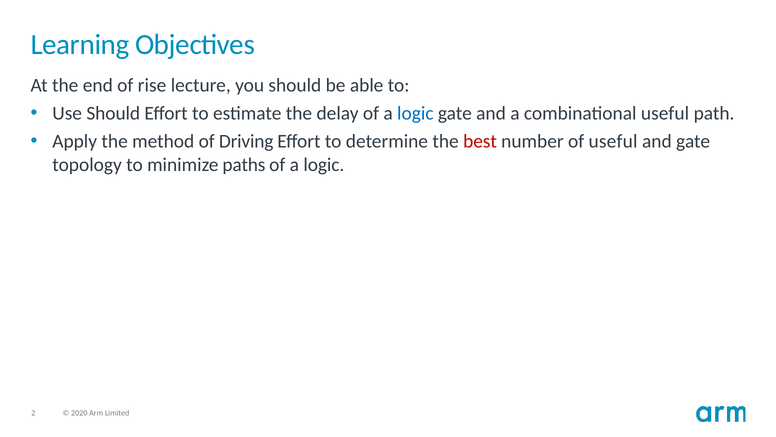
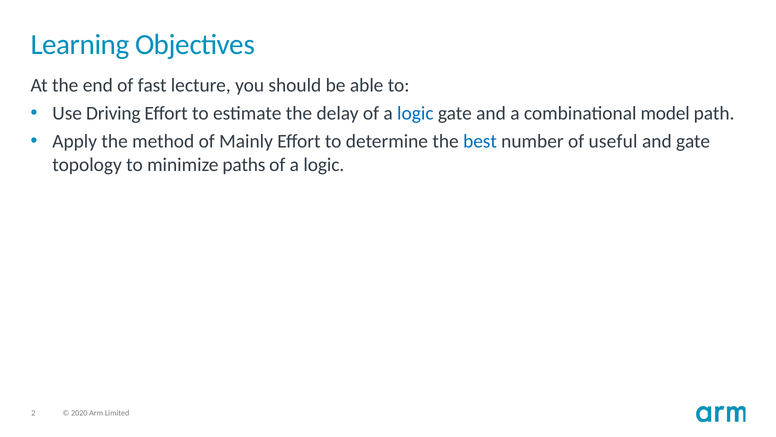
rise: rise -> fast (152, 85)
Use Should: Should -> Driving (113, 113)
combinational useful: useful -> model (665, 113)
Driving: Driving -> Mainly (246, 141)
best colour: red -> blue (480, 141)
